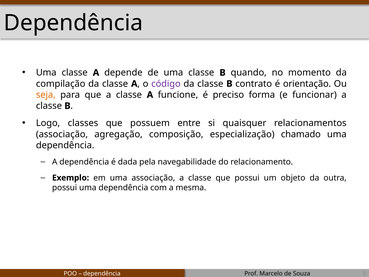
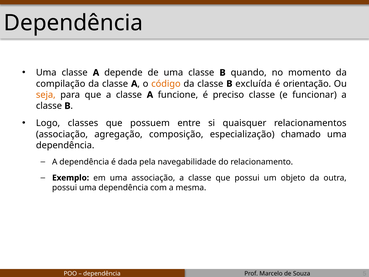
código colour: purple -> orange (166, 84)
contrato: contrato -> excluída (254, 84)
preciso forma: forma -> classe (262, 95)
